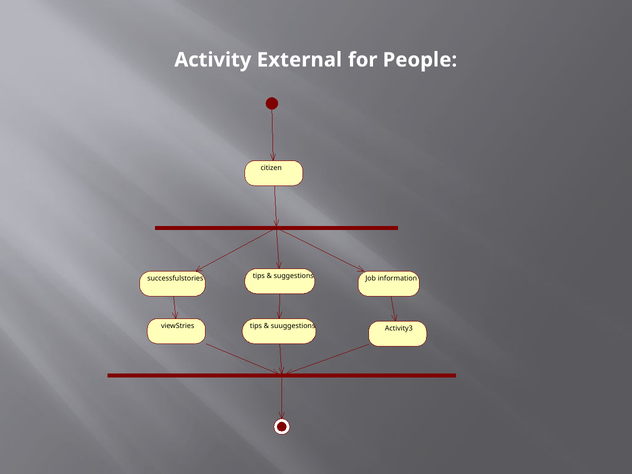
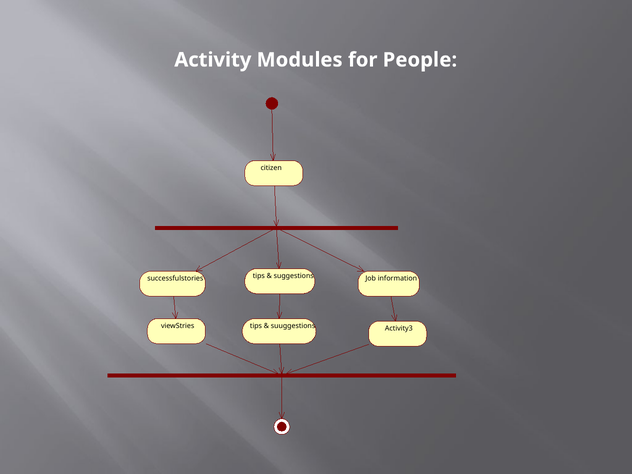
External: External -> Modules (300, 60)
